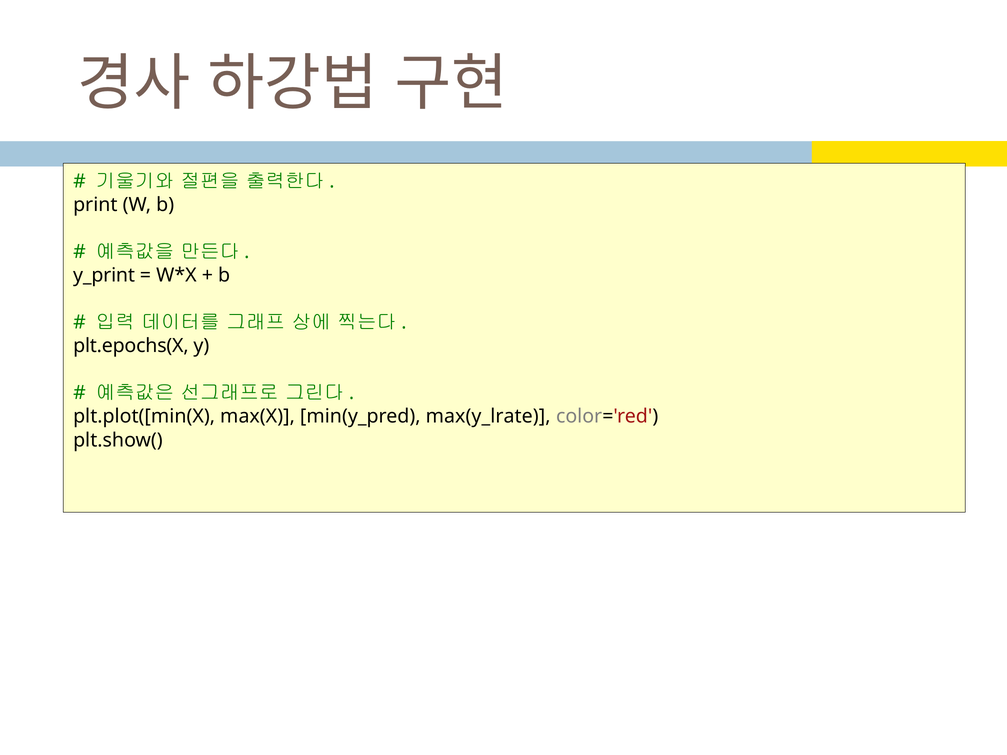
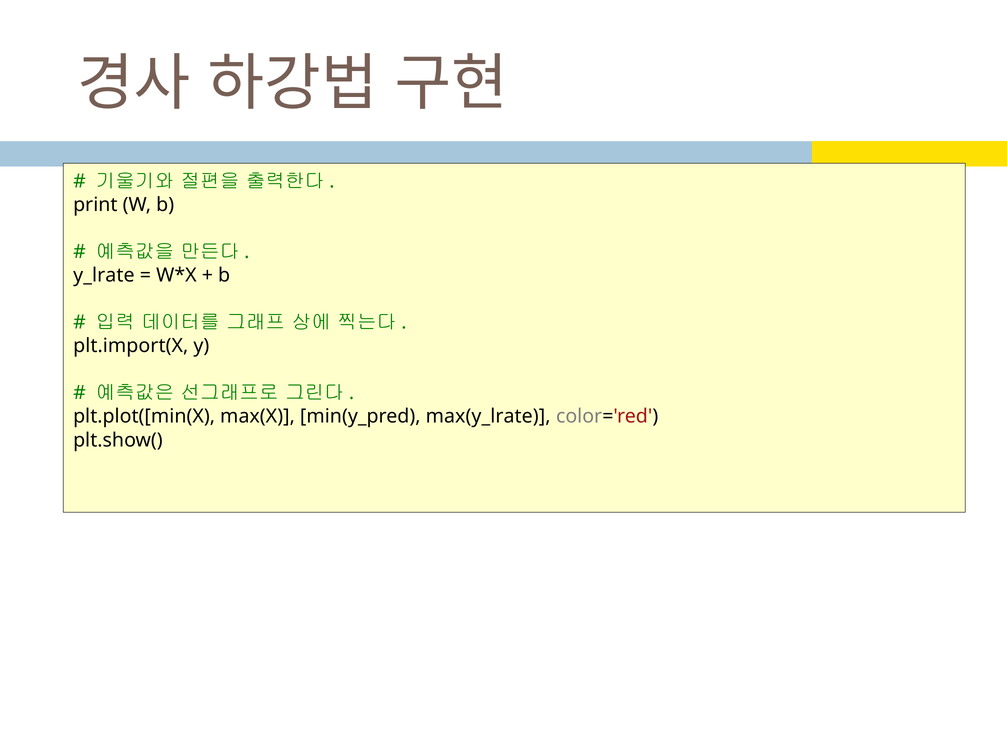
y_print: y_print -> y_lrate (104, 276)
plt.epochs(X: plt.epochs(X -> plt.import(X (131, 346)
